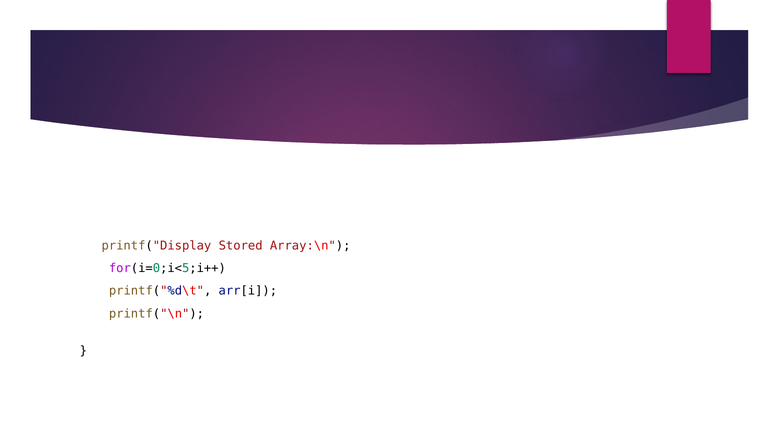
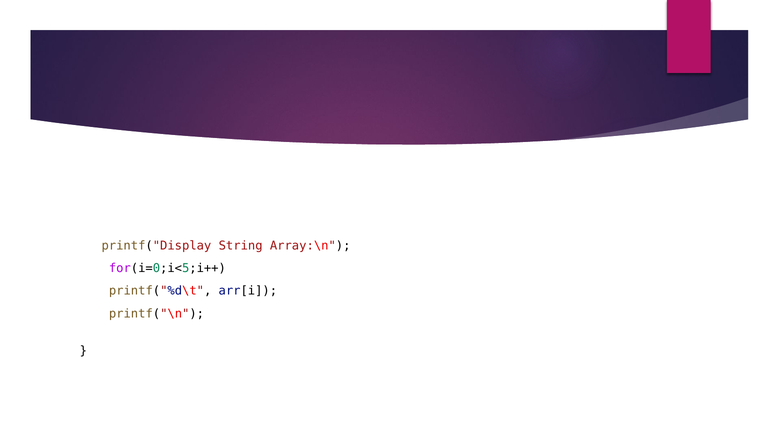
Stored: Stored -> String (241, 246)
